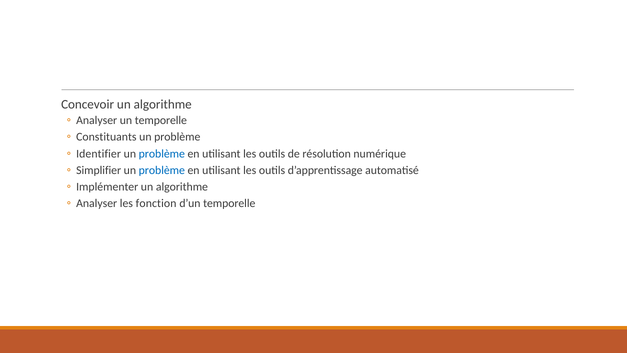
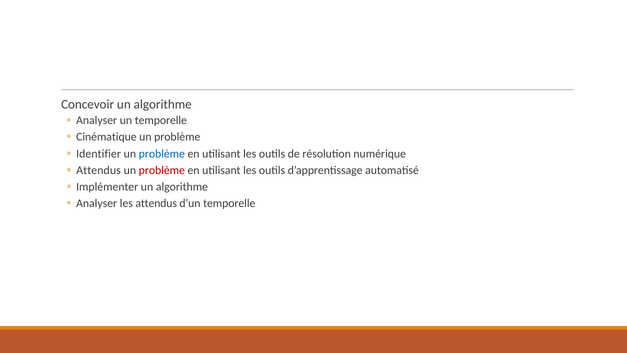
Constituants: Constituants -> Cinématique (106, 137)
Simplifier: Simplifier -> Attendus (99, 170)
problème colour: blue -> red (162, 170)
les fonction: fonction -> attendus (156, 203)
